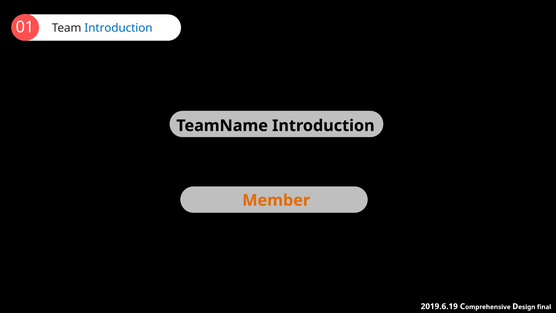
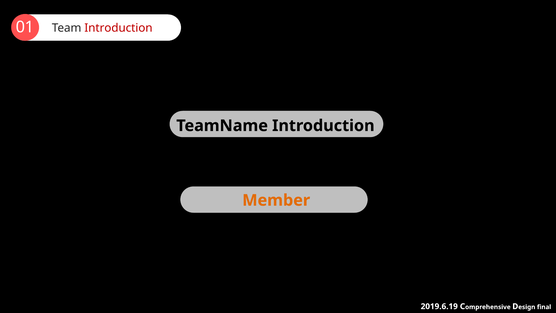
Introduction colour: blue -> red (118, 28)
